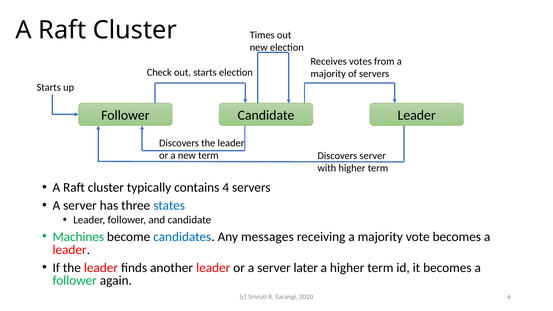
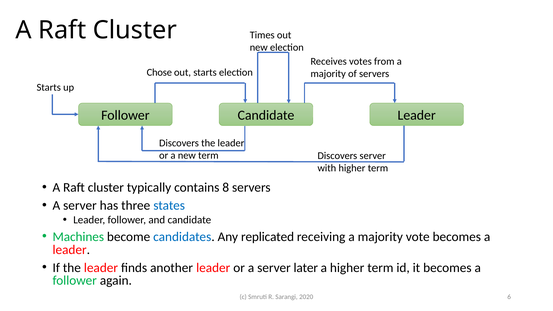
Check: Check -> Chose (159, 72)
4: 4 -> 8 (226, 188)
messages: messages -> replicated (268, 237)
